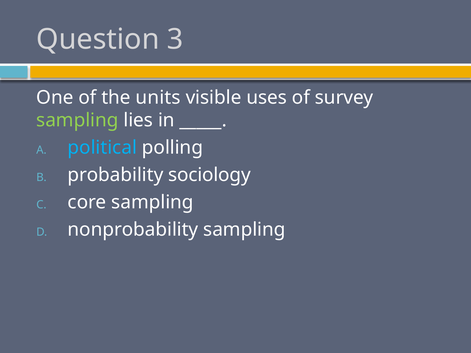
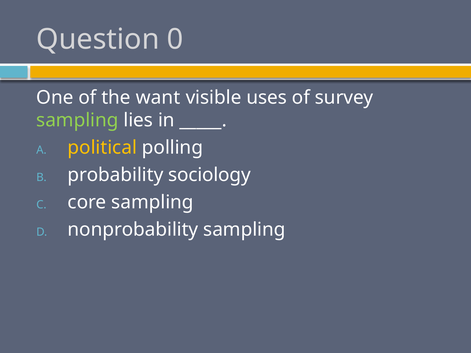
3: 3 -> 0 (175, 39)
units: units -> want (158, 97)
political colour: light blue -> yellow (102, 148)
